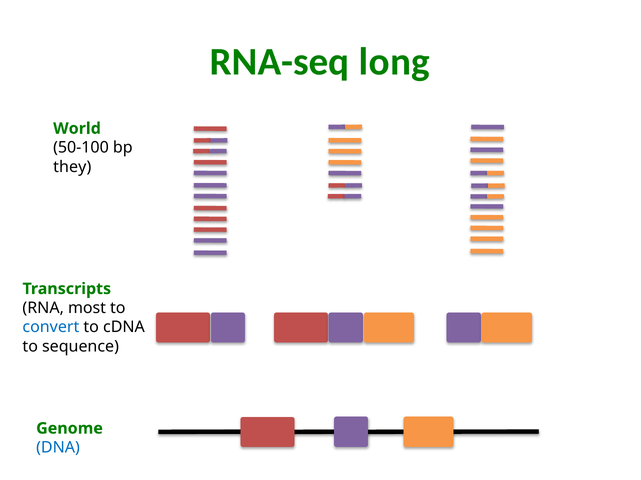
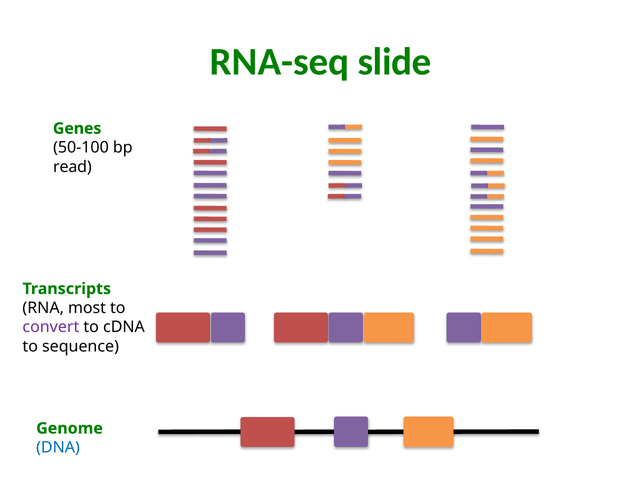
long: long -> slide (395, 62)
World: World -> Genes (77, 129)
they: they -> read (72, 167)
convert colour: blue -> purple (51, 328)
